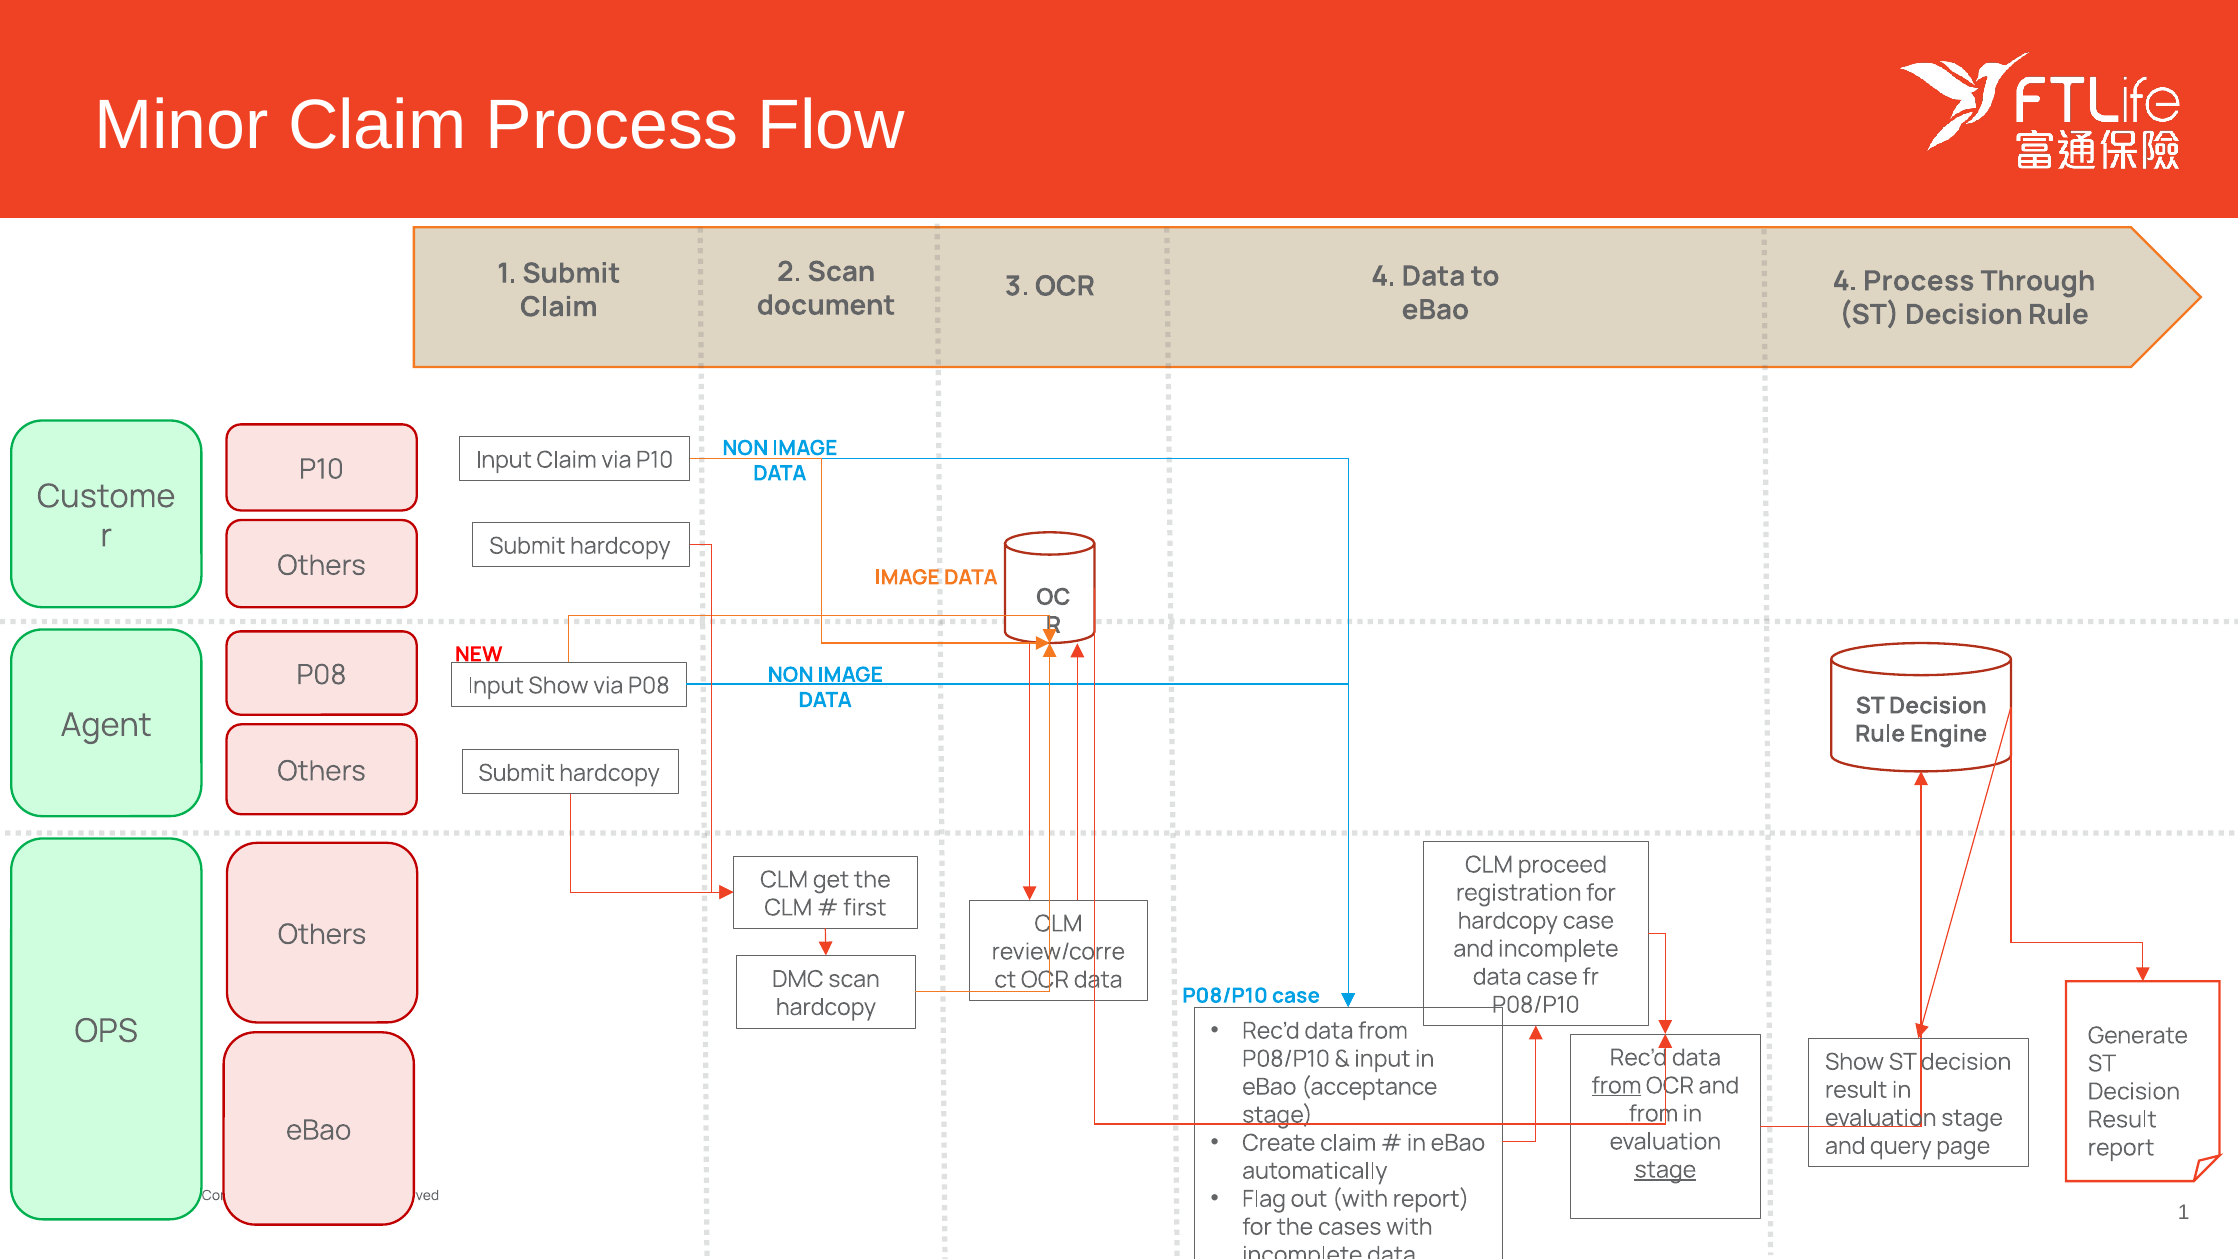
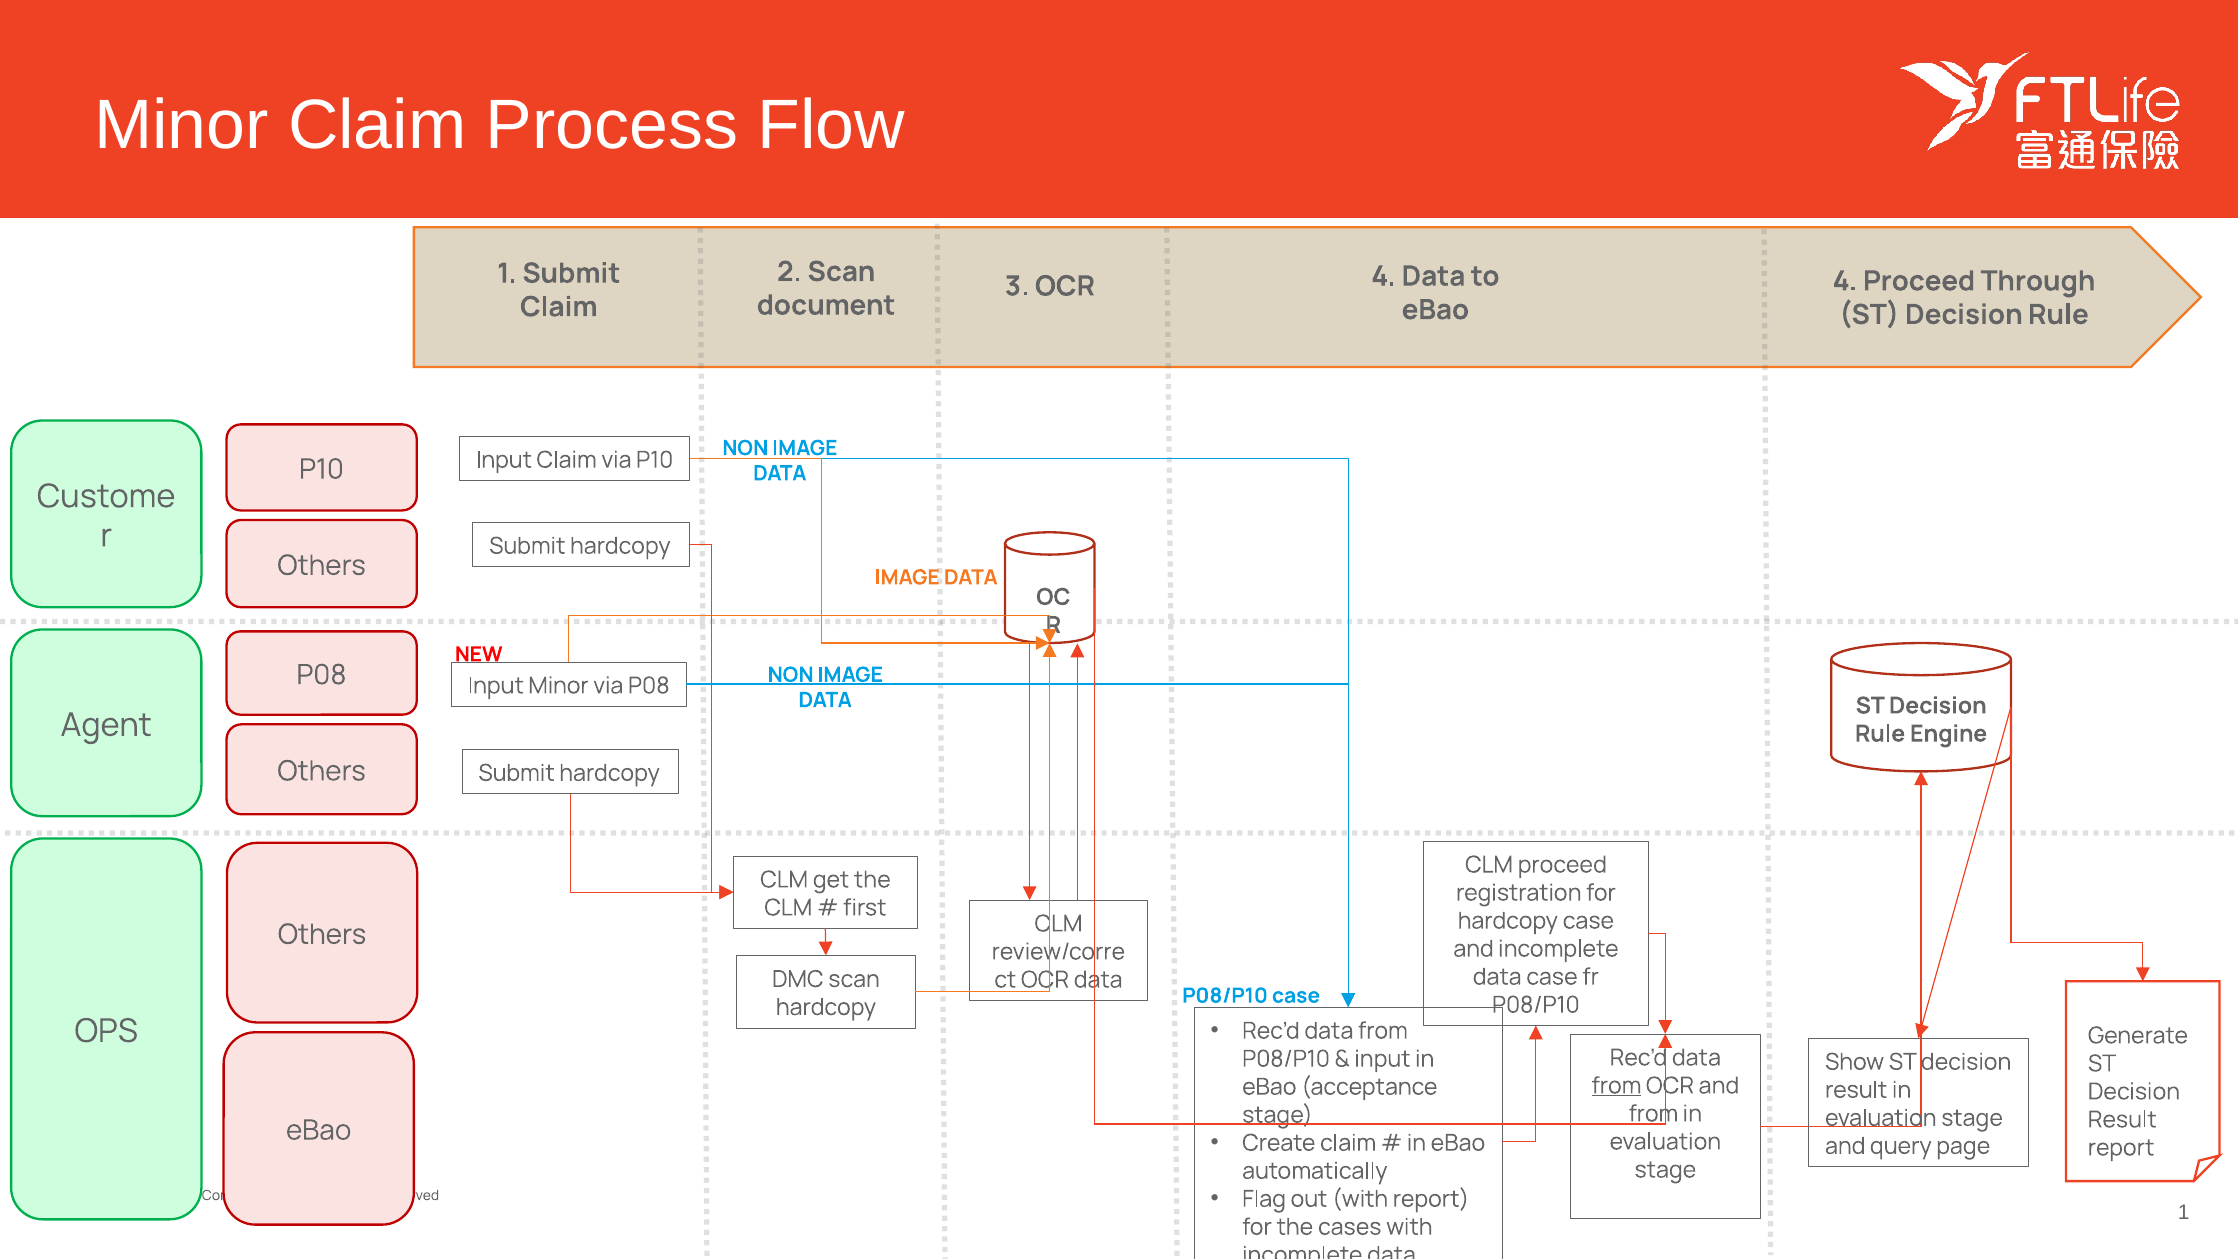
4 Process: Process -> Proceed (1919, 281)
Input Show: Show -> Minor (559, 686)
stage underline: present -> none (1665, 1170)
